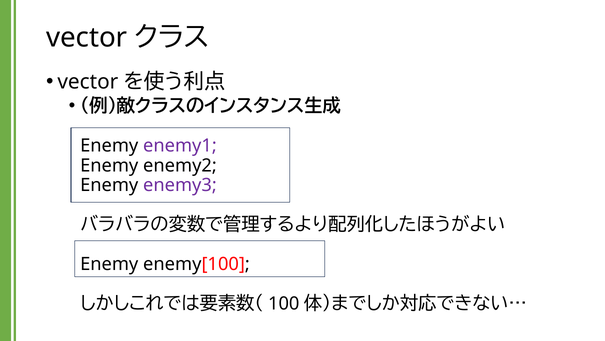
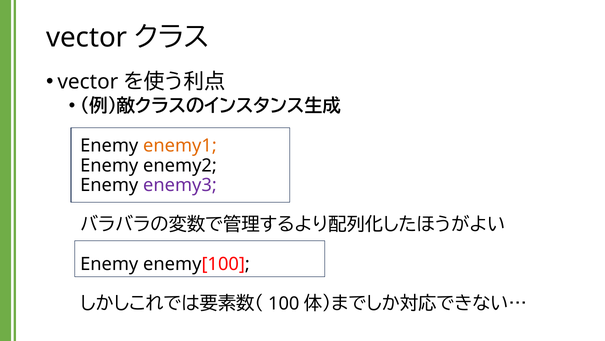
enemy1 colour: purple -> orange (180, 145)
